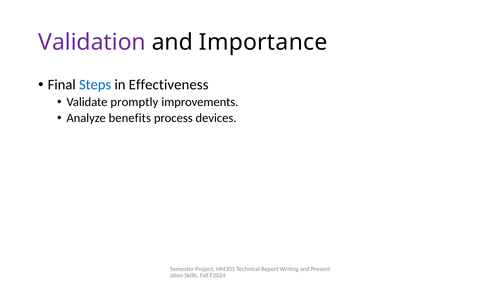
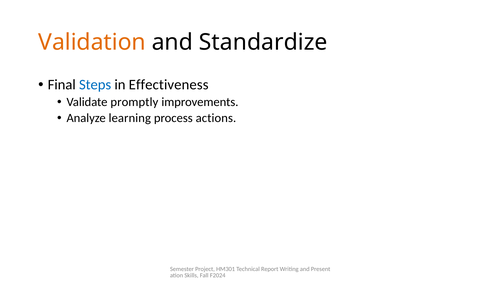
Validation colour: purple -> orange (92, 42)
Importance: Importance -> Standardize (263, 42)
benefits: benefits -> learning (130, 118)
devices: devices -> actions (216, 118)
